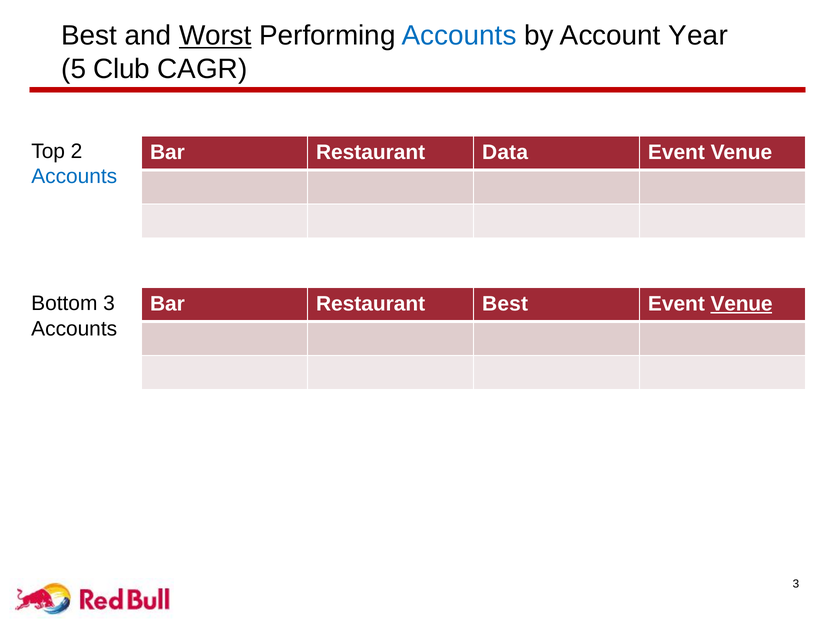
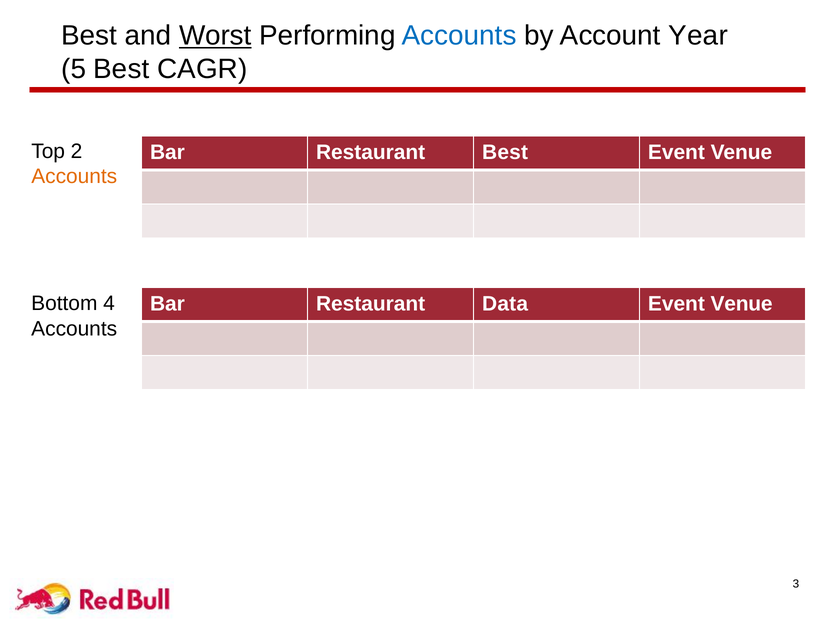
5 Club: Club -> Best (121, 69)
Restaurant Data: Data -> Best (505, 152)
Accounts colour: blue -> orange (74, 177)
Bottom 3: 3 -> 4 (109, 303)
Restaurant Best: Best -> Data (505, 304)
Venue underline: present -> none (742, 304)
